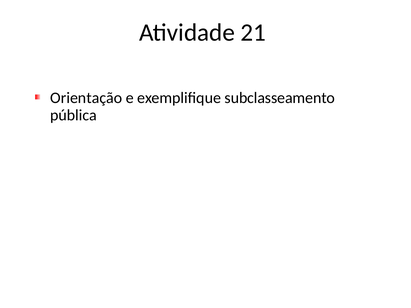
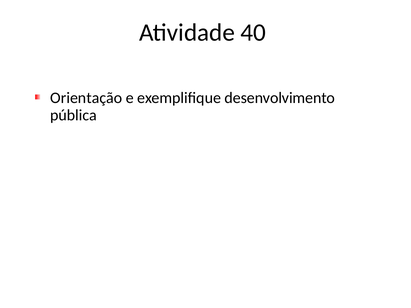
21: 21 -> 40 (253, 33)
subclasseamento: subclasseamento -> desenvolvimento (280, 98)
